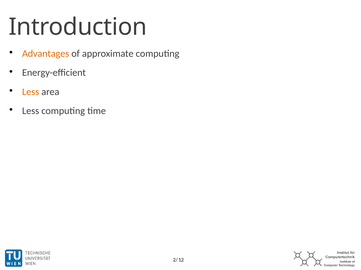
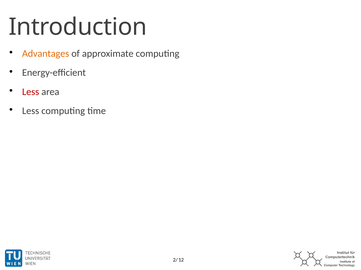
Less colour: orange -> red (31, 92)
